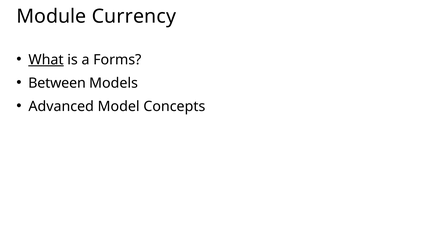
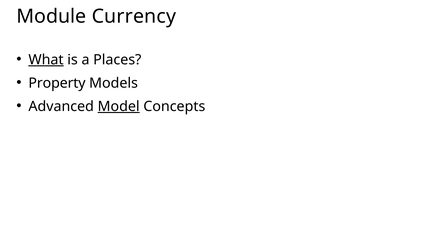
Forms: Forms -> Places (117, 60)
Between: Between -> Property (57, 83)
Model underline: none -> present (119, 106)
